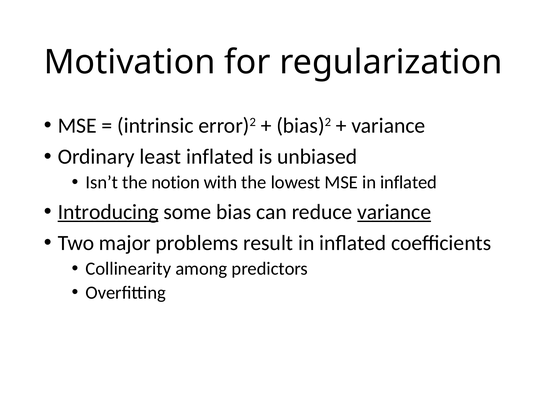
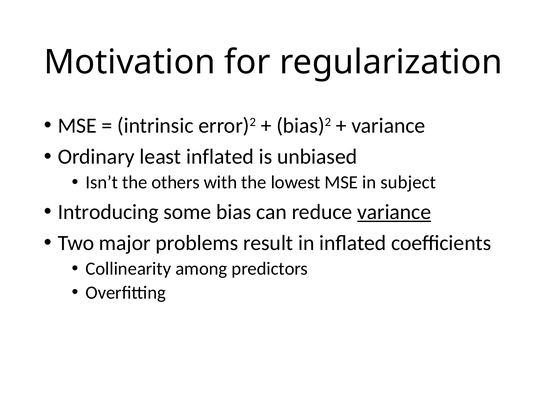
notion: notion -> others (176, 182)
MSE in inflated: inflated -> subject (408, 182)
Introducing underline: present -> none (108, 212)
